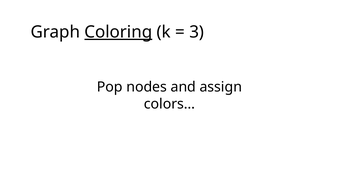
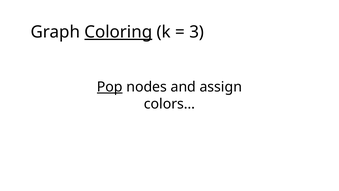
Pop underline: none -> present (110, 87)
